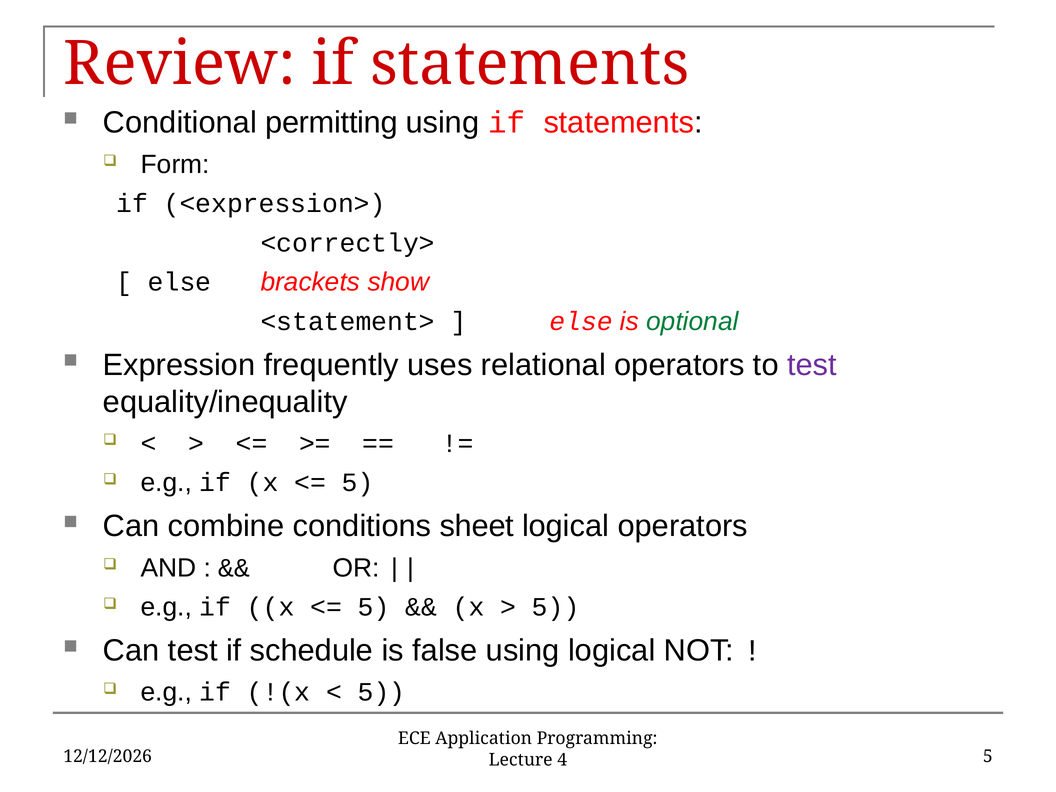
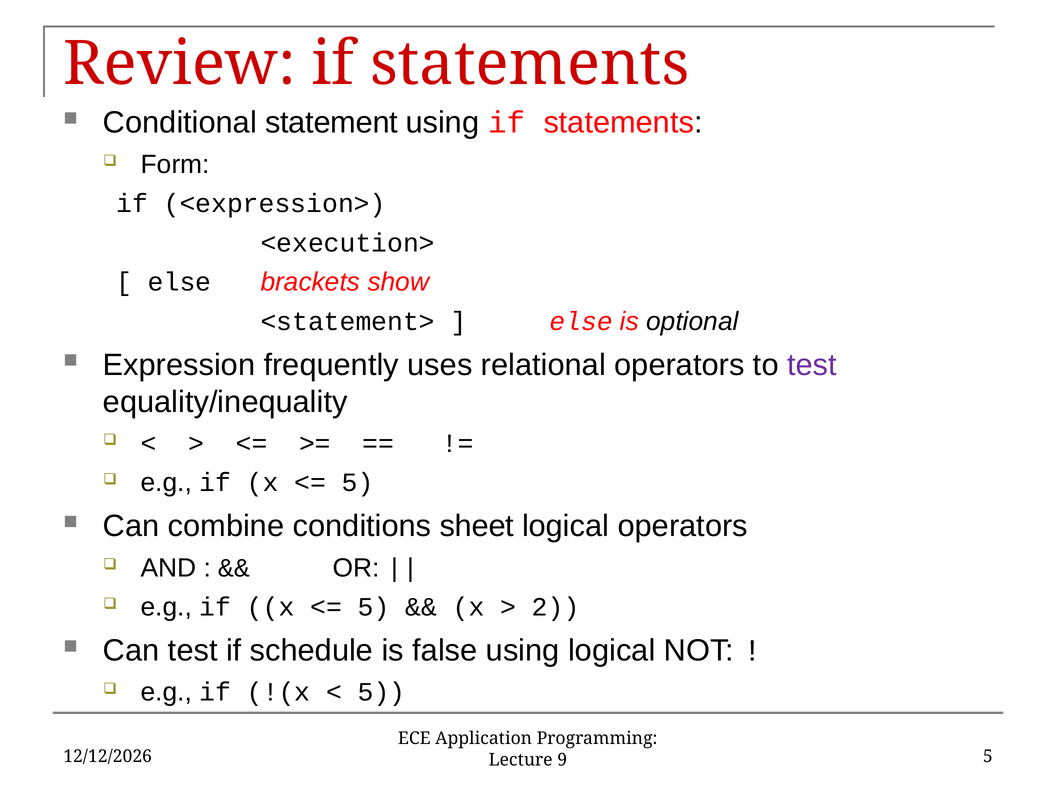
permitting: permitting -> statement (332, 123)
<correctly>: <correctly> -> <execution> (348, 243)
optional colour: green -> black (692, 321)
5: 5 -> 2 (556, 607)
4: 4 -> 9 (562, 760)
